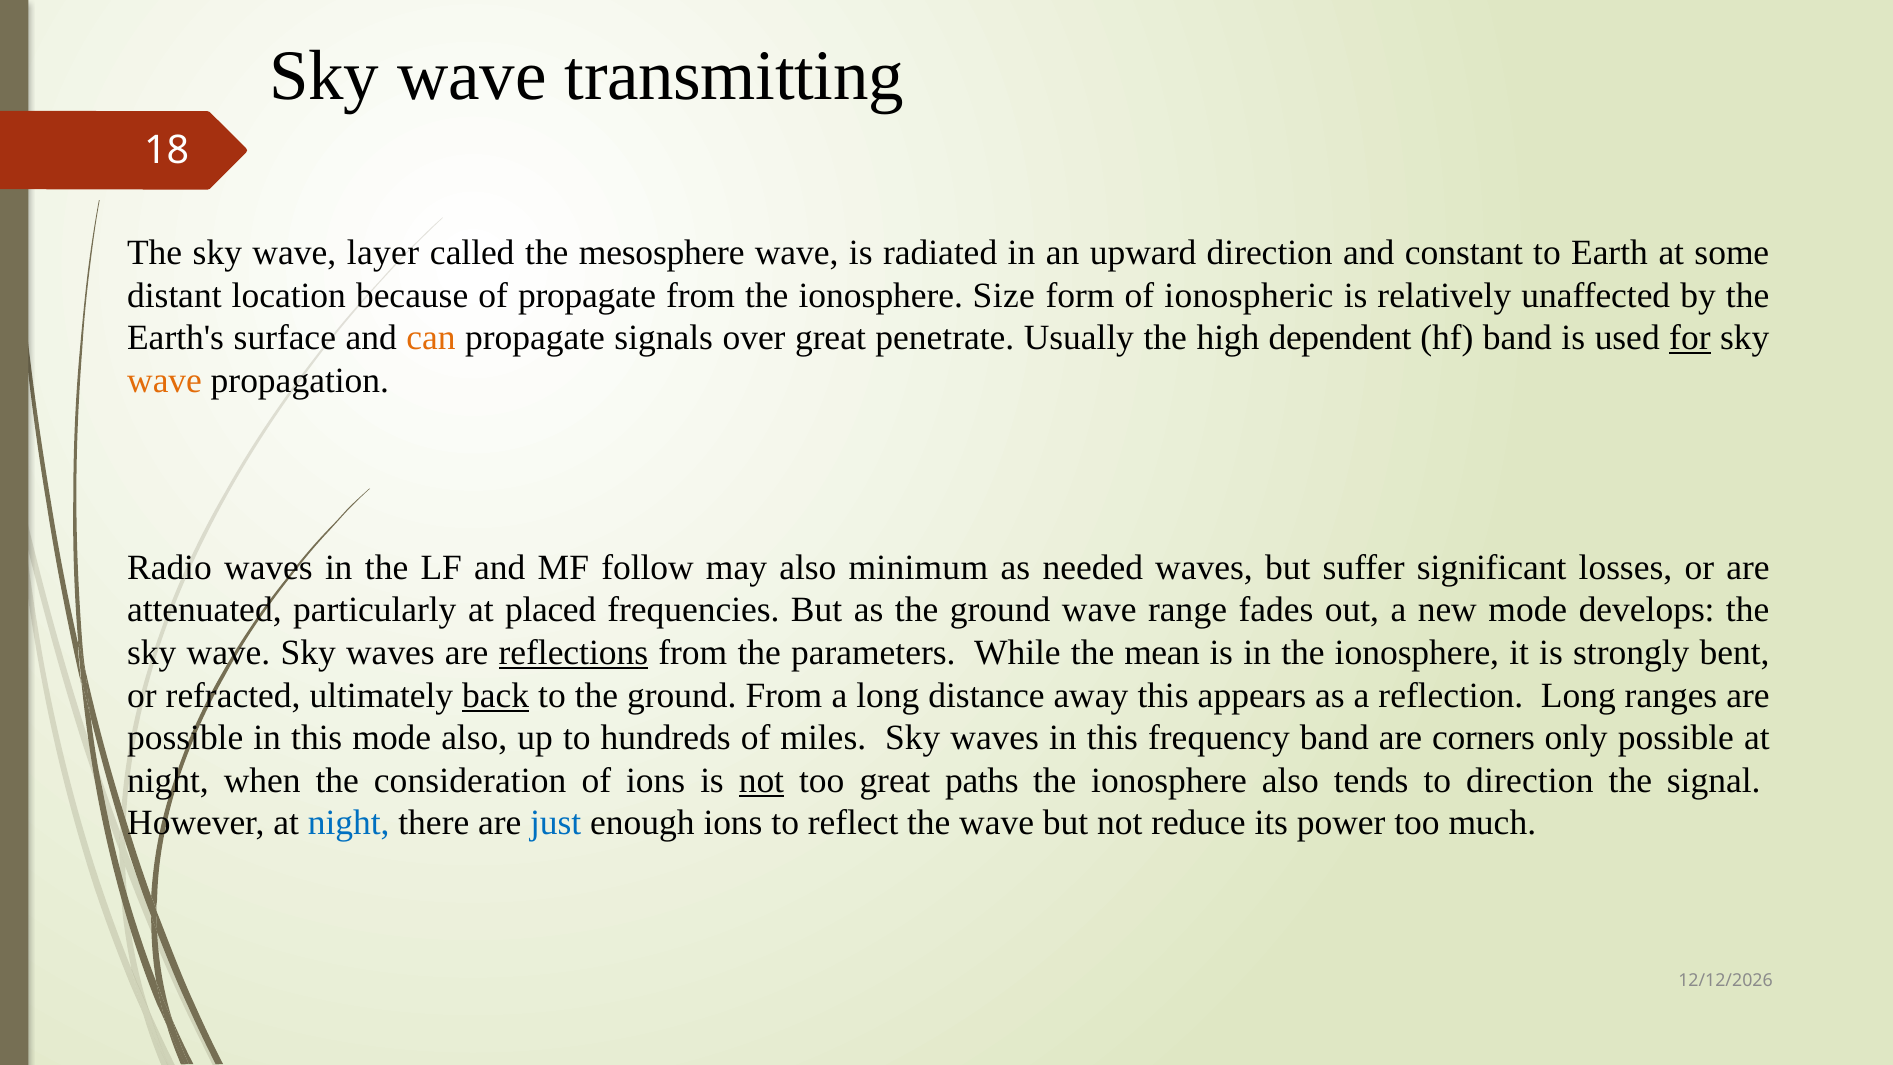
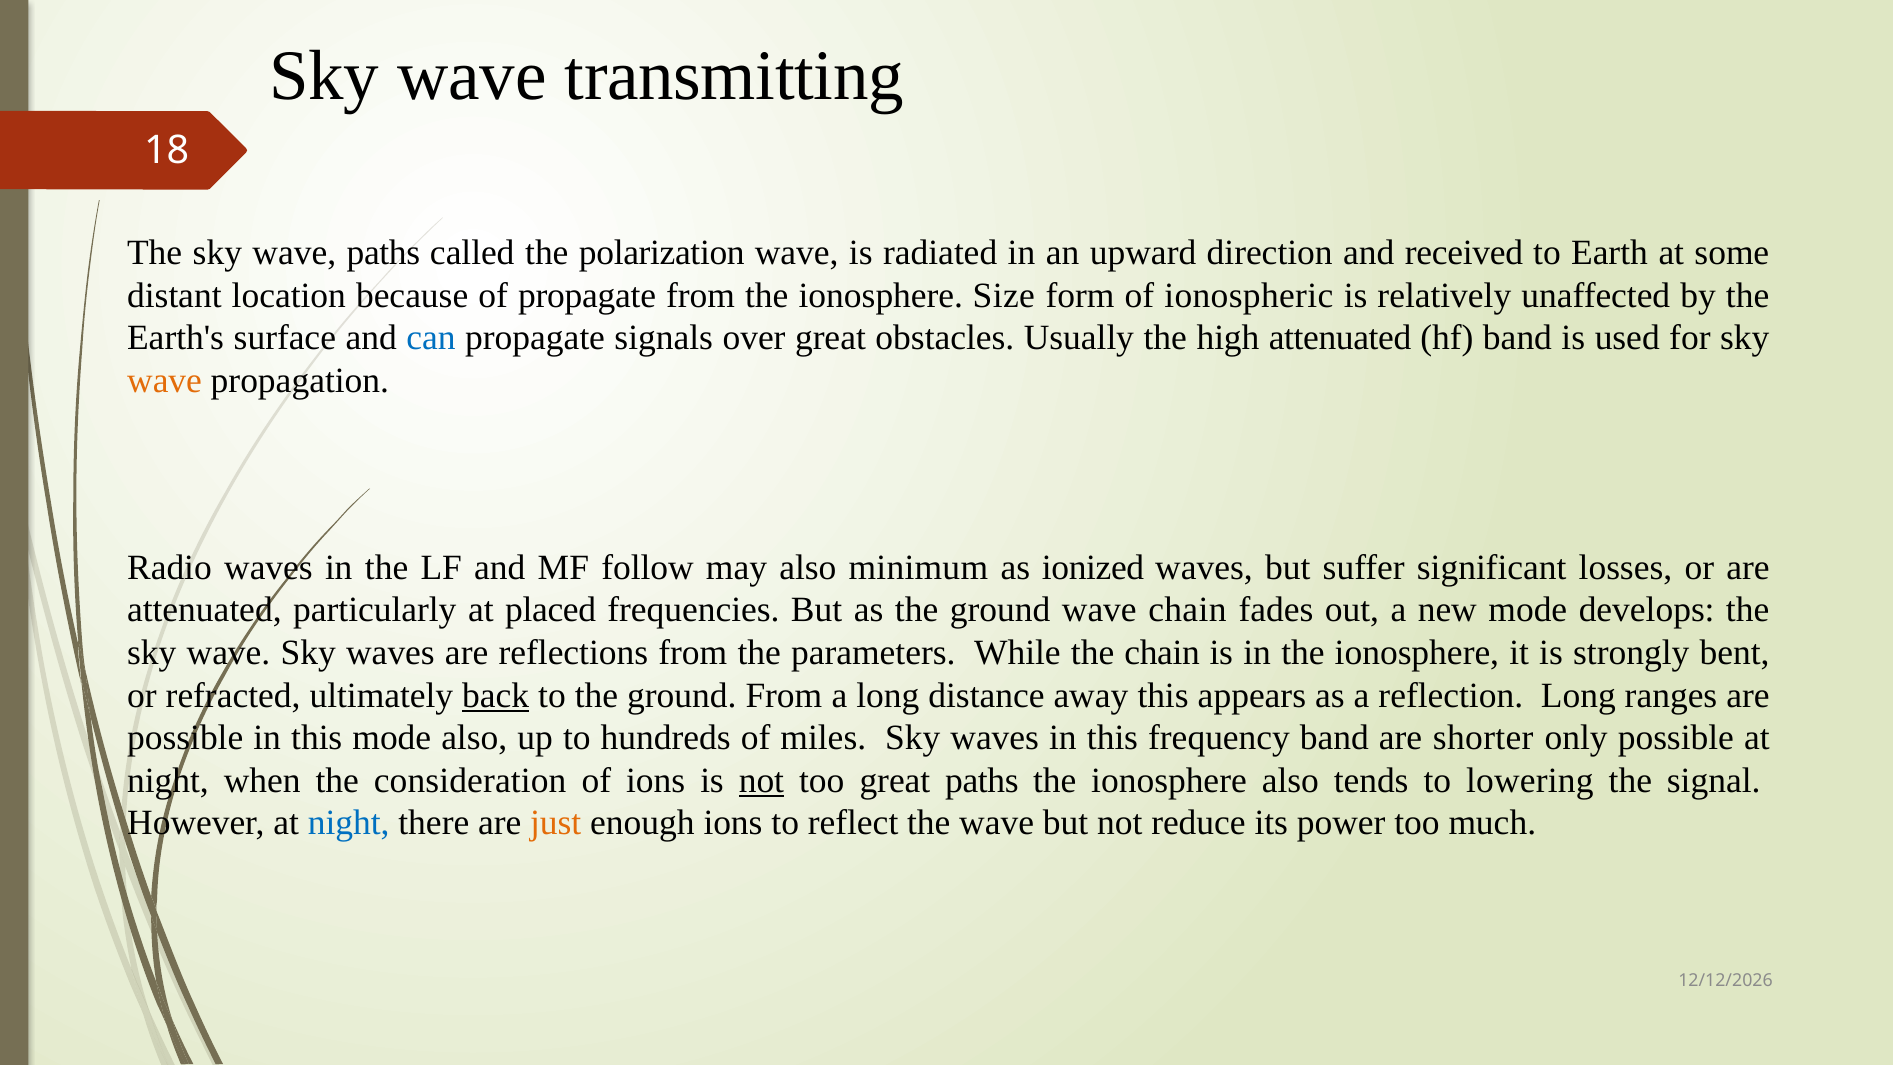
wave layer: layer -> paths (383, 253)
mesosphere: mesosphere -> polarization (662, 253)
constant: constant -> received (1464, 253)
can colour: orange -> blue (431, 338)
penetrate: penetrate -> obstacles (945, 338)
high dependent: dependent -> attenuated (1340, 338)
for underline: present -> none (1690, 338)
needed: needed -> ionized (1093, 568)
wave range: range -> chain (1187, 610)
reflections underline: present -> none (573, 653)
the mean: mean -> chain (1162, 653)
corners: corners -> shorter (1483, 738)
to direction: direction -> lowering (1530, 780)
just colour: blue -> orange (556, 823)
